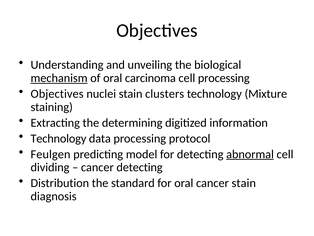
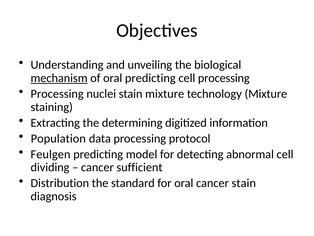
oral carcinoma: carcinoma -> predicting (150, 78)
Objectives: Objectives -> Processing (57, 94)
stain clusters: clusters -> mixture (165, 94)
Technology: Technology -> Population (58, 138)
abnormal underline: present -> none (250, 154)
cancer detecting: detecting -> sufficient (139, 167)
